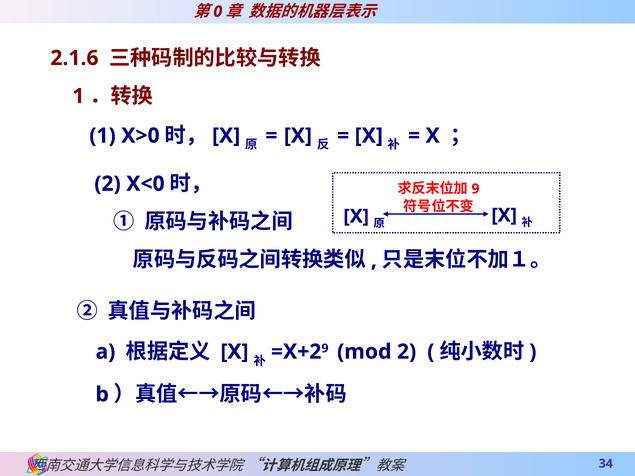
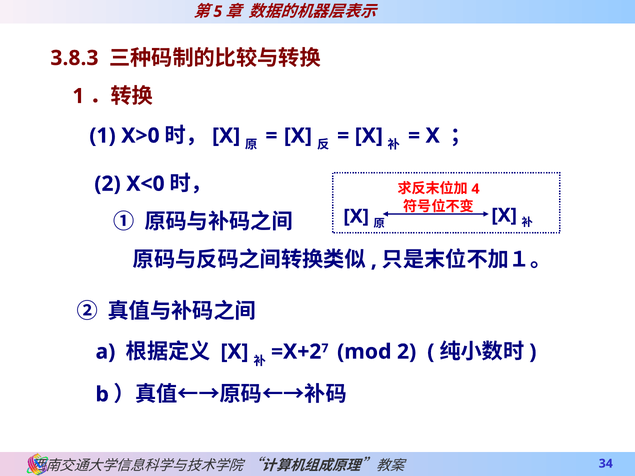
0: 0 -> 5 (218, 12)
2.1.6: 2.1.6 -> 3.8.3 (74, 58)
9: 9 -> 4 (475, 189)
9: 9 -> 7 (325, 348)
